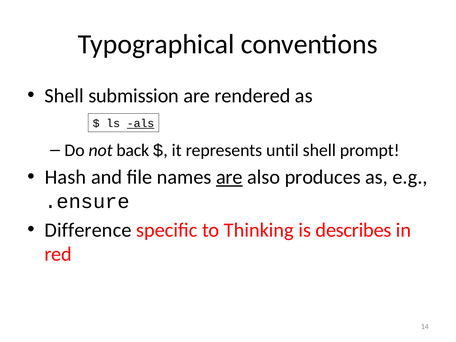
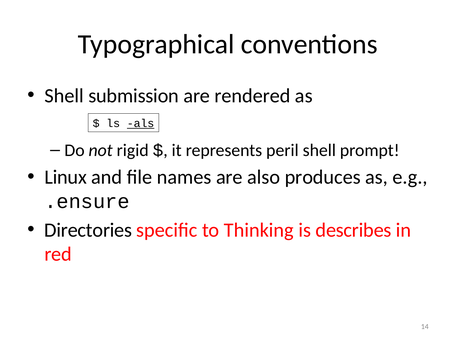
back: back -> rigid (133, 150)
until: until -> peril (282, 150)
Hash: Hash -> Linux (66, 177)
are underline: present -> none (229, 177)
Difference: Difference -> Directories (88, 230)
